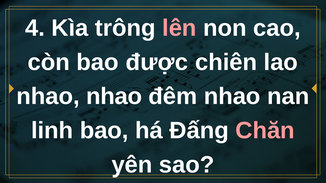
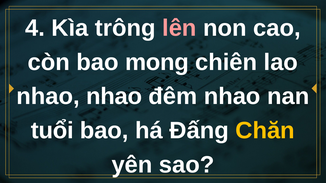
được: được -> mong (157, 62)
linh: linh -> tuổi (52, 131)
Chăn colour: pink -> yellow (265, 131)
